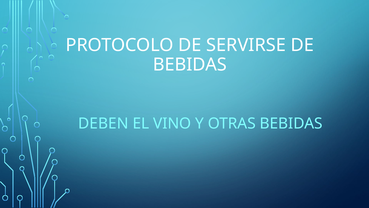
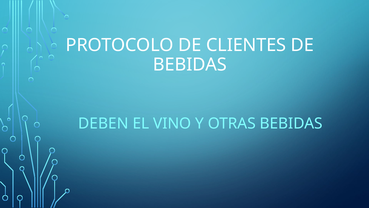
SERVIRSE: SERVIRSE -> CLIENTES (246, 45)
